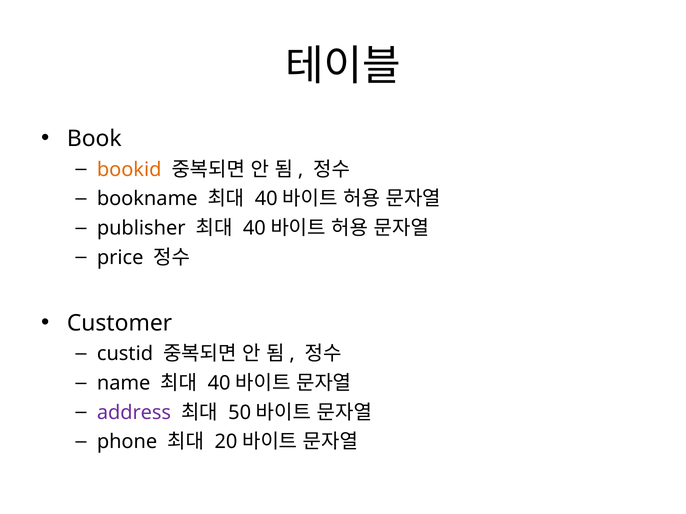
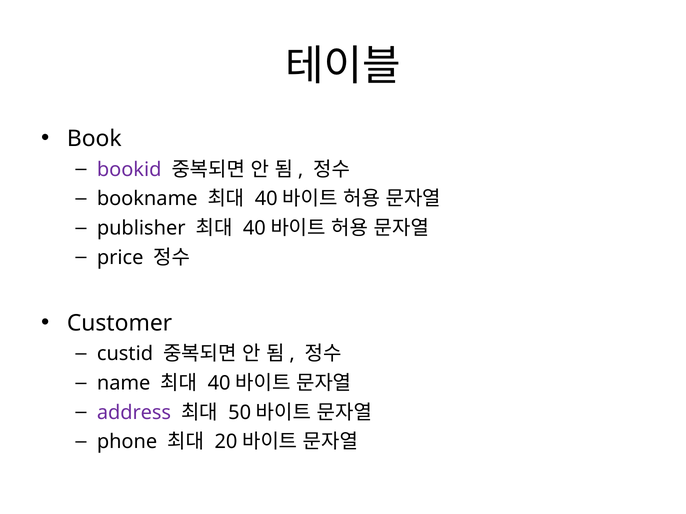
bookid colour: orange -> purple (129, 170)
